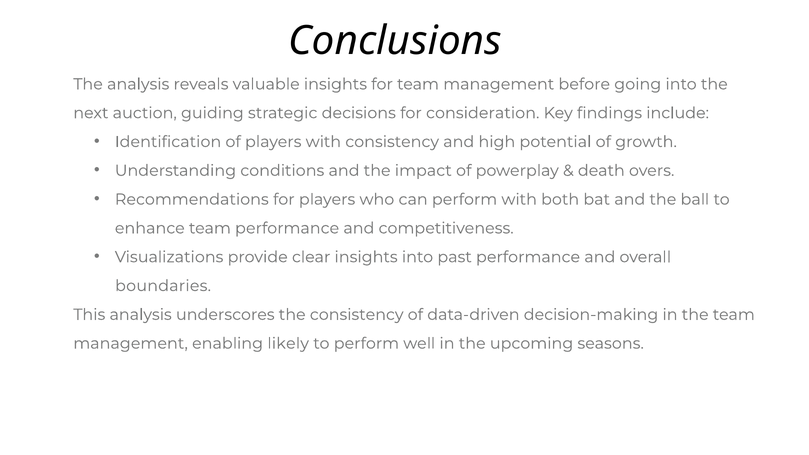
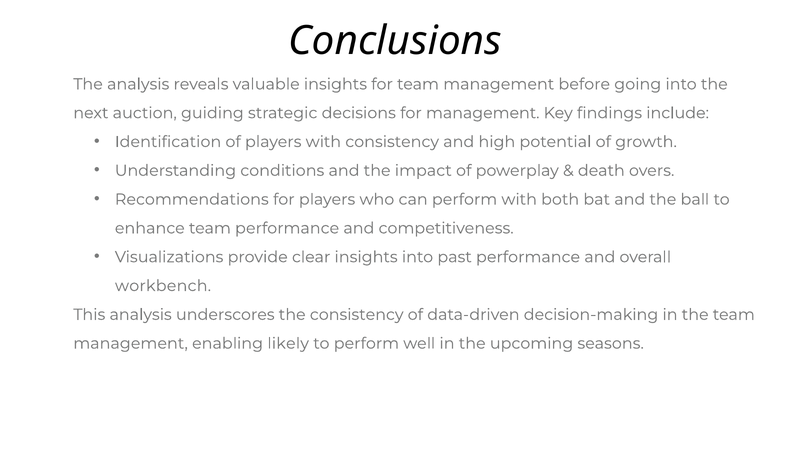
for consideration: consideration -> management (483, 113)
boundaries: boundaries -> workbench (163, 286)
